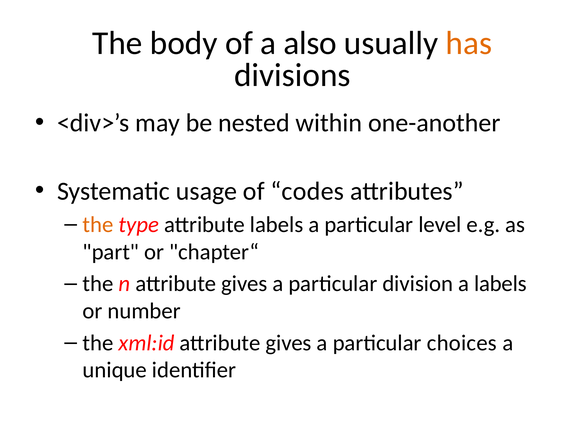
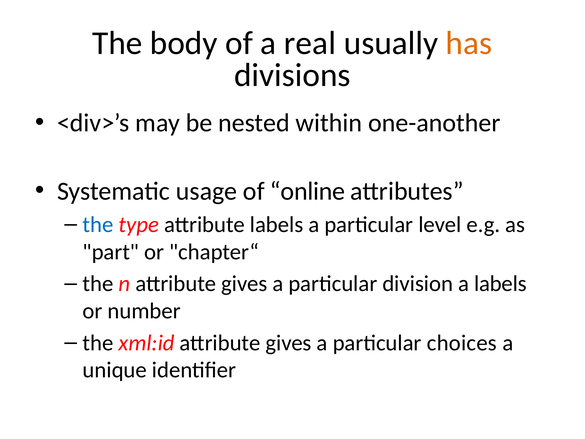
also: also -> real (310, 43)
codes: codes -> online (308, 191)
the colour: orange -> blue (98, 225)
